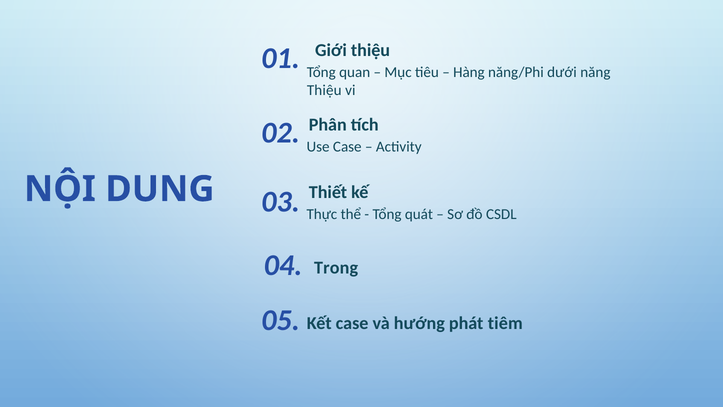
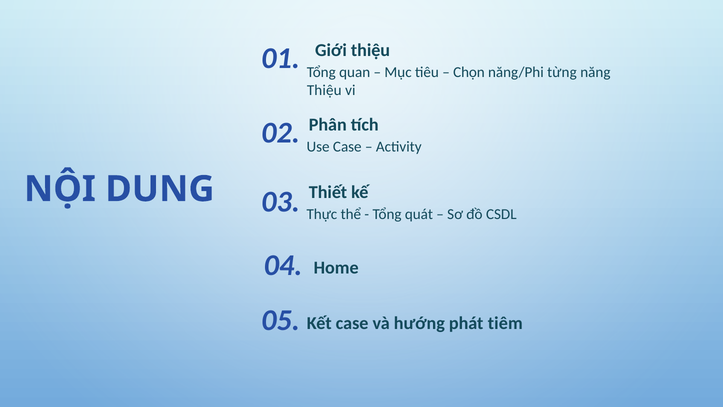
Hàng: Hàng -> Chọn (469, 72)
dưới: dưới -> từng (562, 72)
Trong: Trong -> Home (336, 268)
